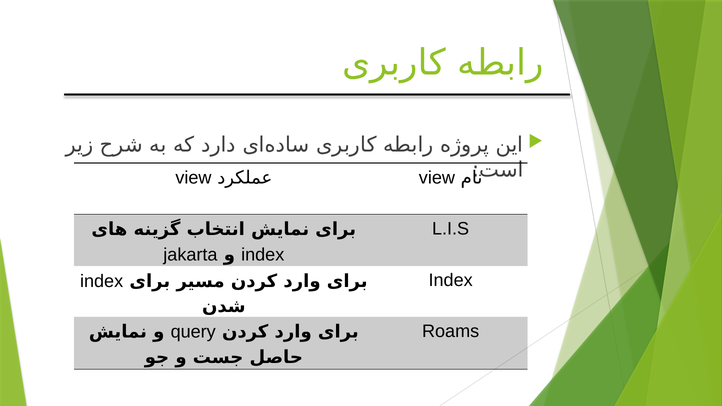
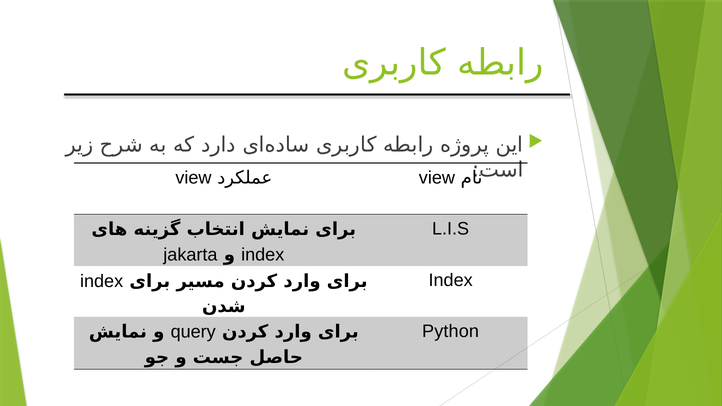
Roams: Roams -> Python (451, 331)
